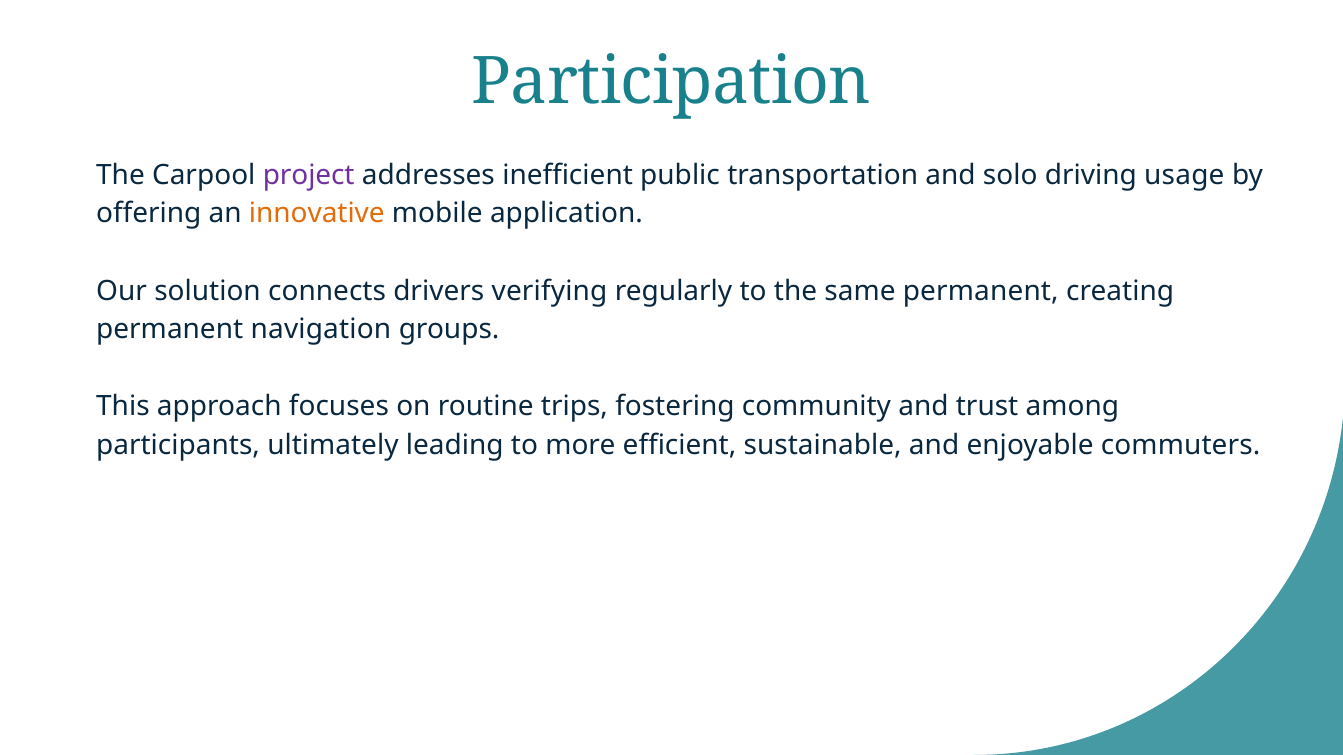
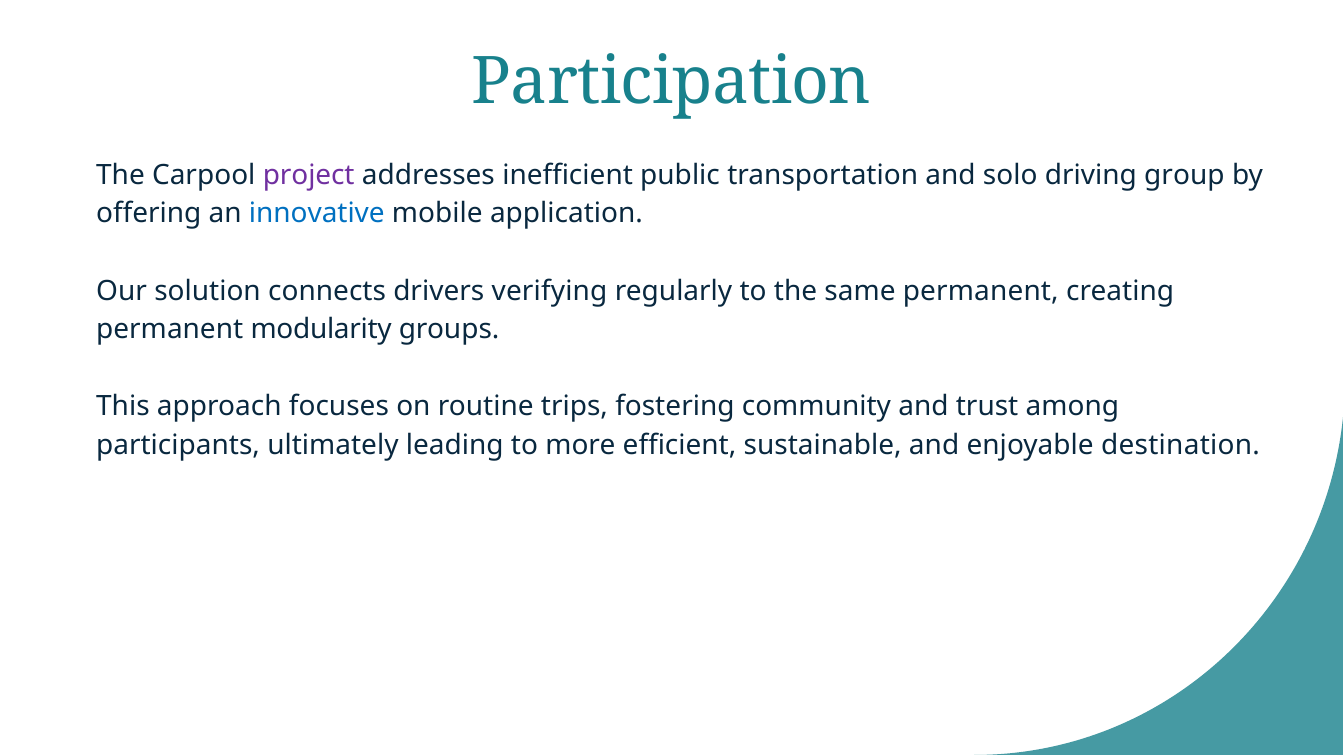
usage: usage -> group (1184, 175)
innovative colour: orange -> blue (317, 214)
navigation: navigation -> modularity (321, 330)
commuters: commuters -> destination (1181, 446)
